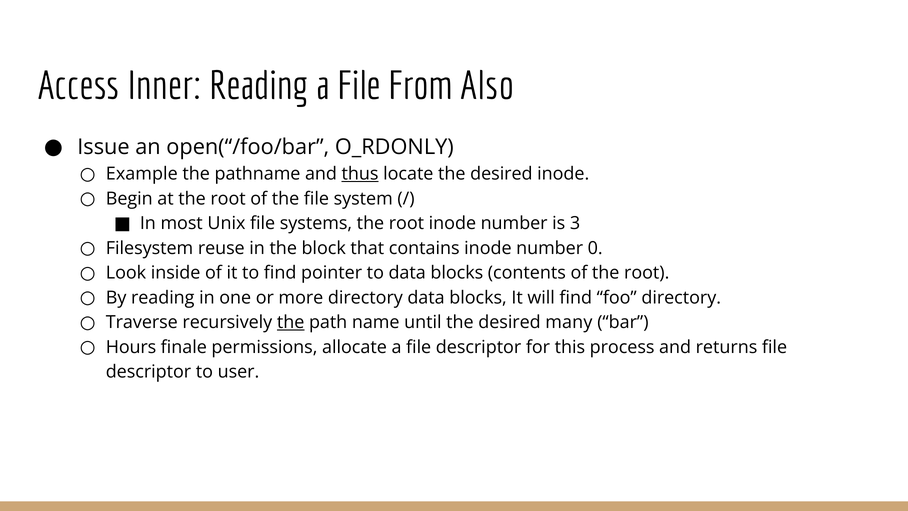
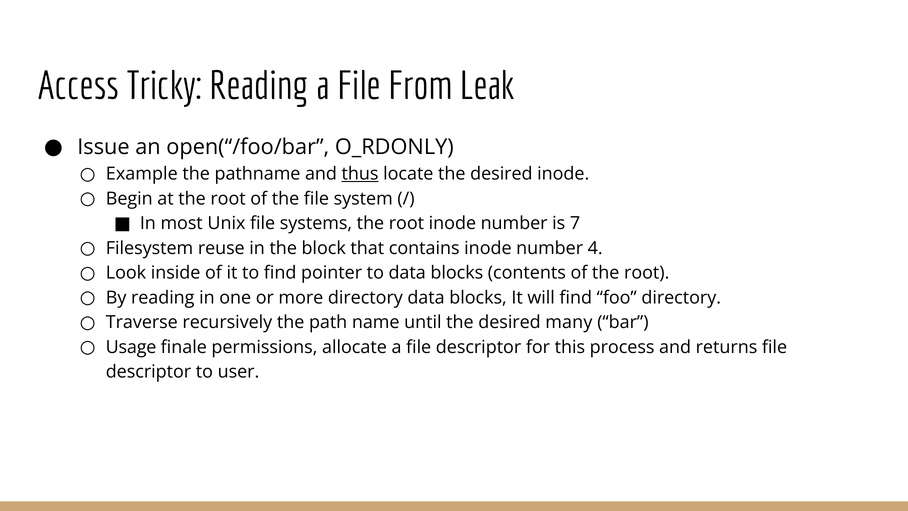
Inner: Inner -> Tricky (165, 86)
Also: Also -> Leak (487, 86)
3: 3 -> 7 (575, 223)
0: 0 -> 4 (595, 248)
the underline: present -> none (291, 322)
Hours: Hours -> Usage (131, 347)
